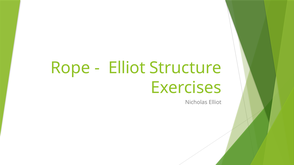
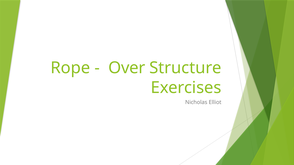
Elliot: Elliot -> Over (127, 68)
